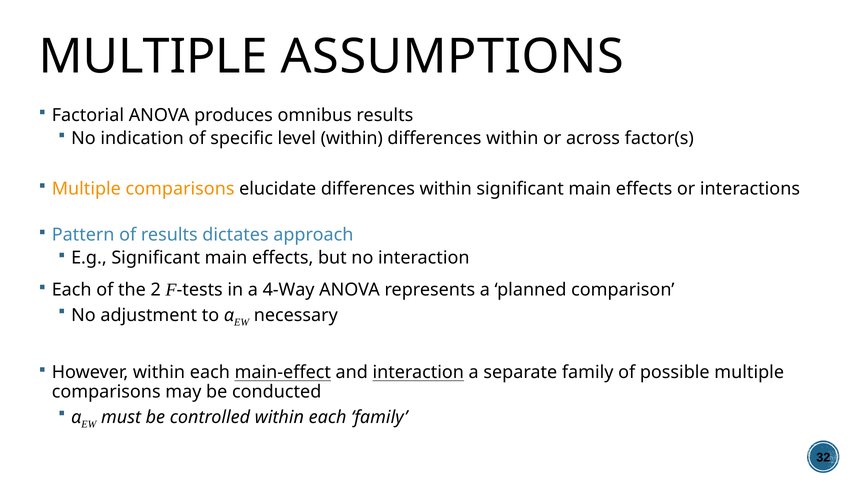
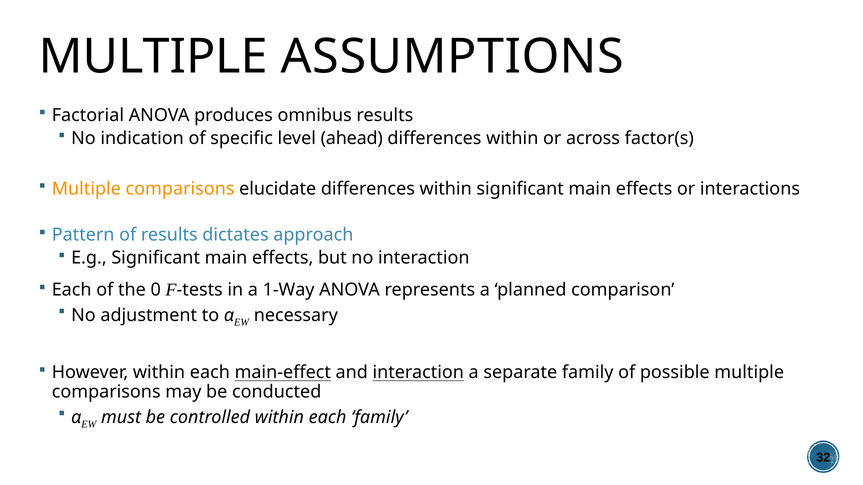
level within: within -> ahead (352, 138)
2: 2 -> 0 (156, 290)
4-Way: 4-Way -> 1-Way (289, 290)
